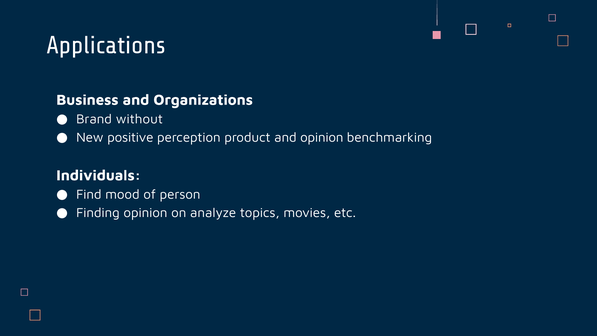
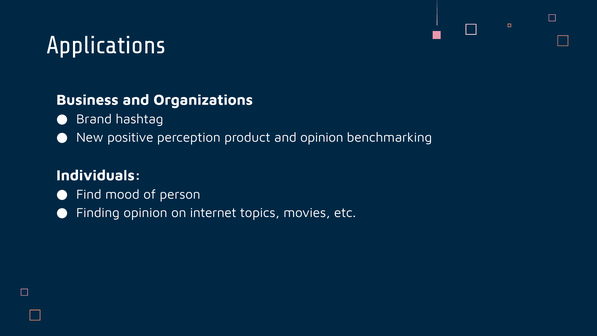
without: without -> hashtag (139, 119)
analyze: analyze -> internet (213, 213)
